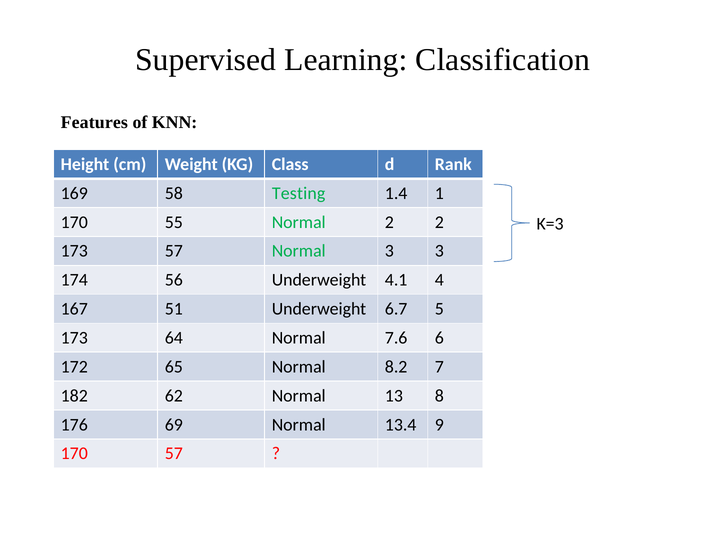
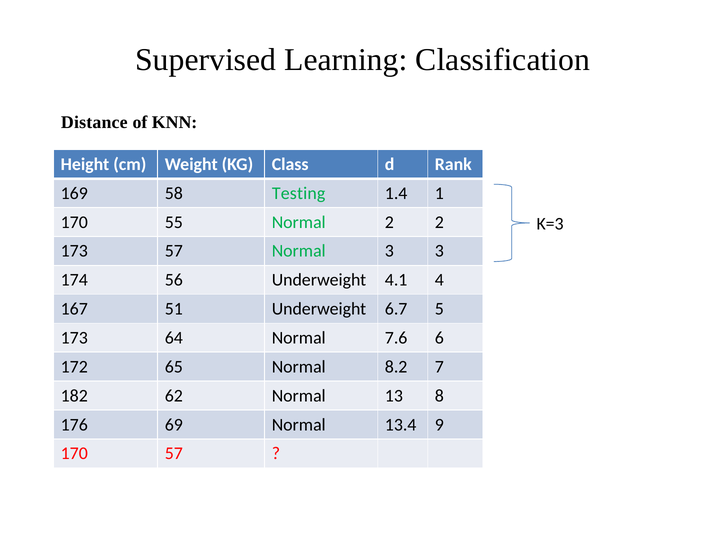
Features: Features -> Distance (94, 123)
